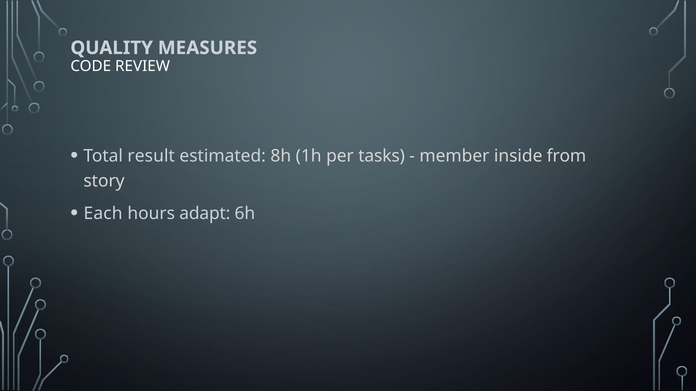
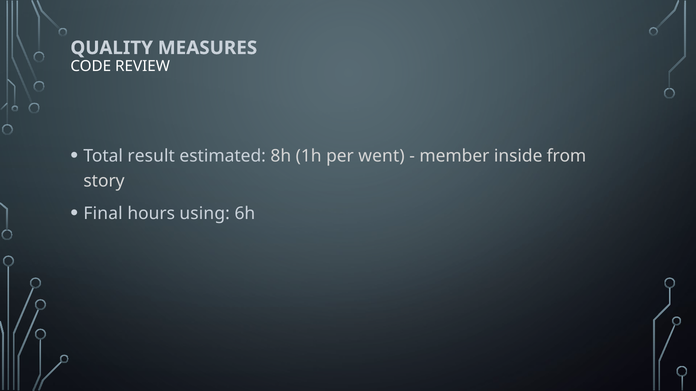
tasks: tasks -> went (381, 156)
Each: Each -> Final (103, 214)
adapt: adapt -> using (205, 214)
